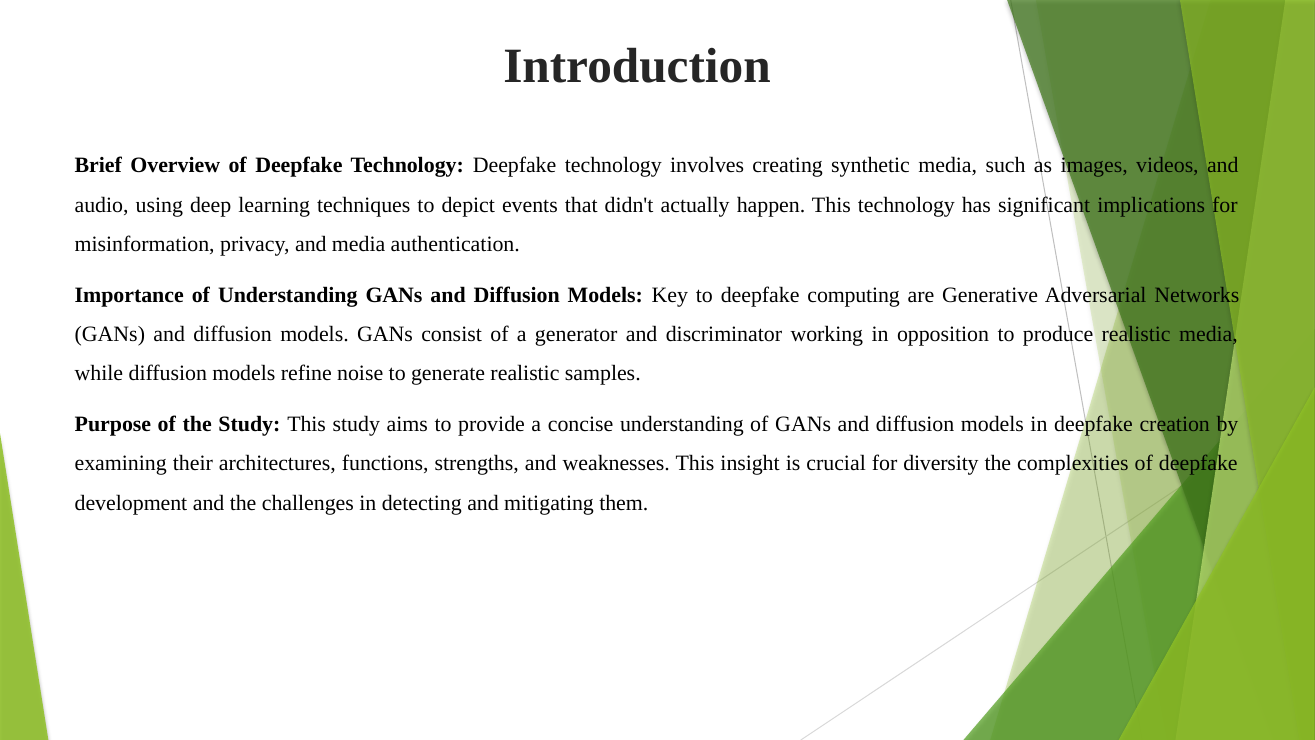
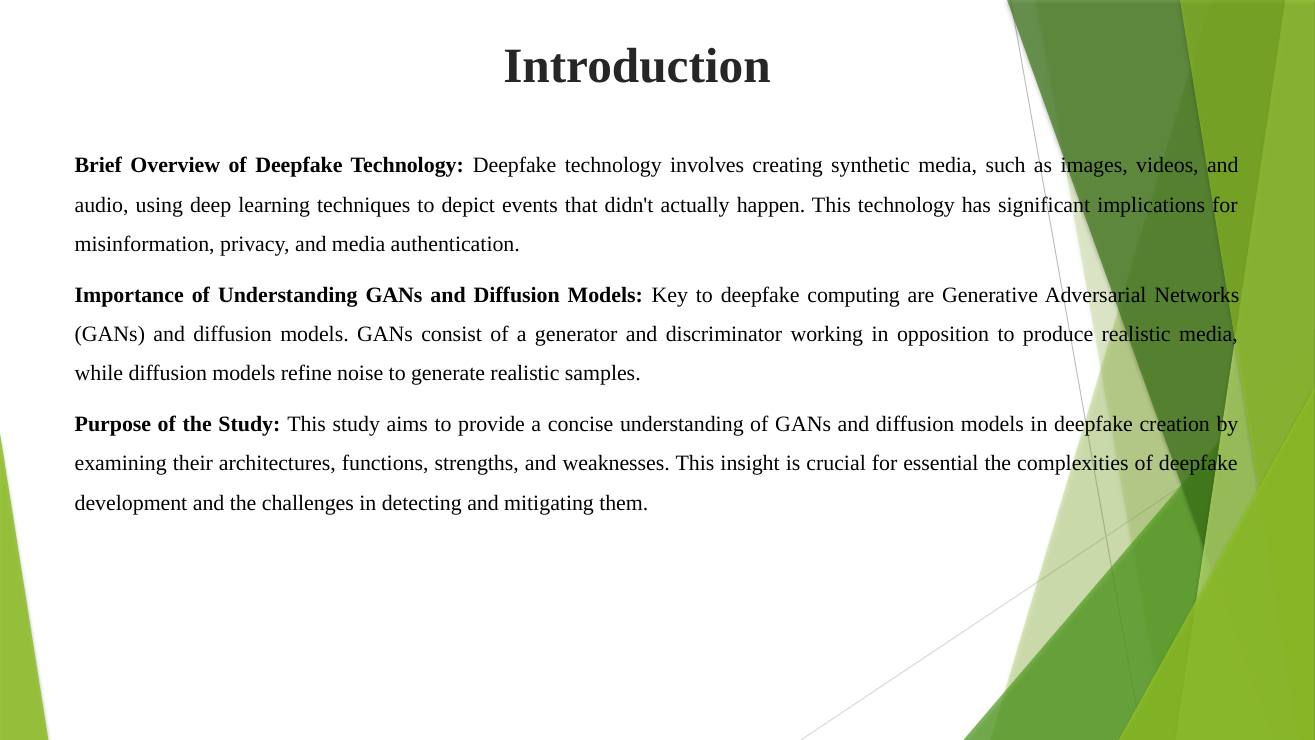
diversity: diversity -> essential (941, 463)
